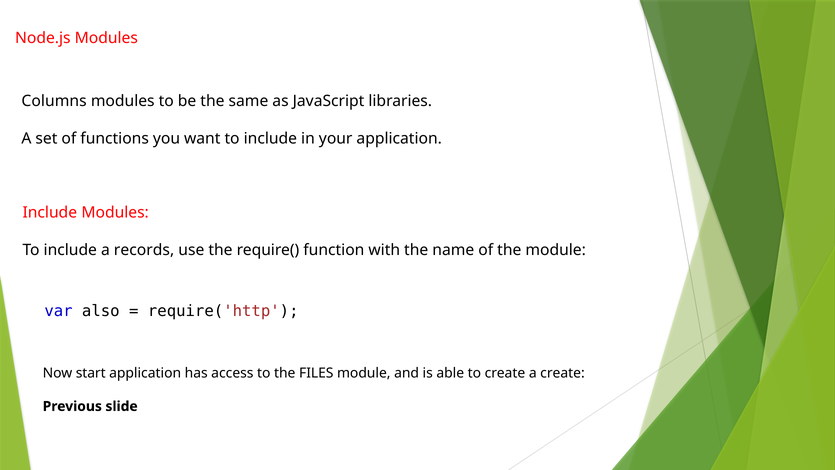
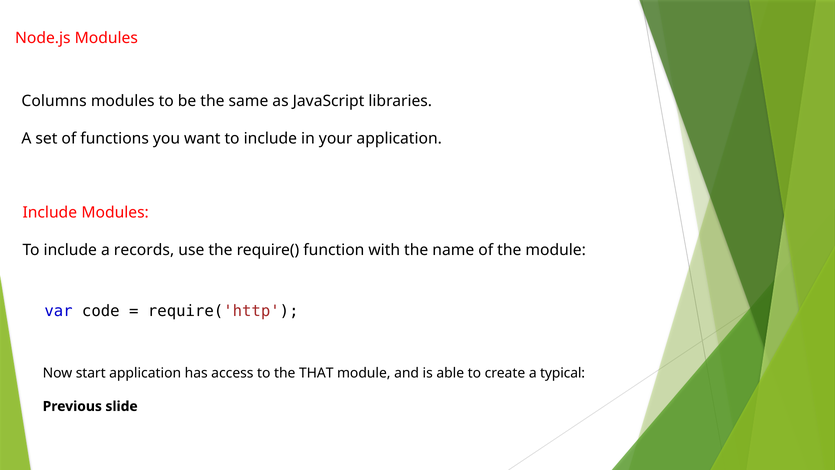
also: also -> code (101, 311)
FILES: FILES -> THAT (316, 373)
a create: create -> typical (563, 373)
